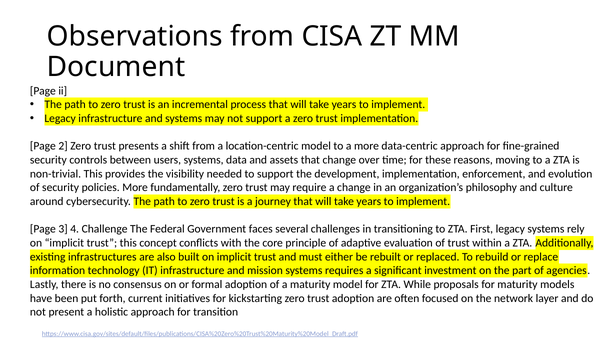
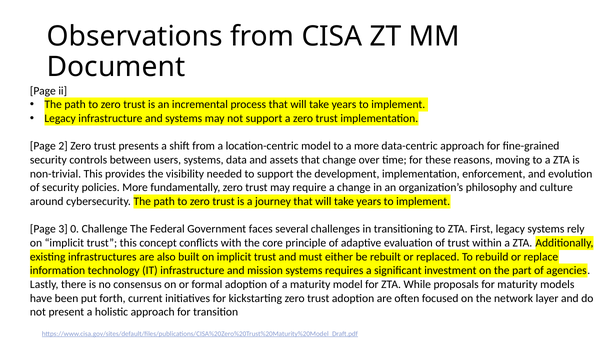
4: 4 -> 0 (75, 229)
